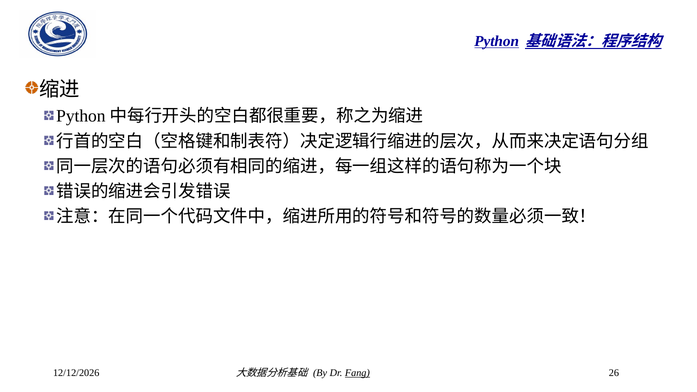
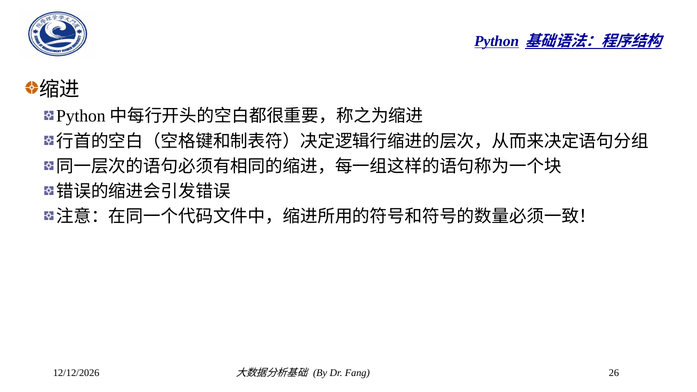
Fang underline: present -> none (357, 373)
